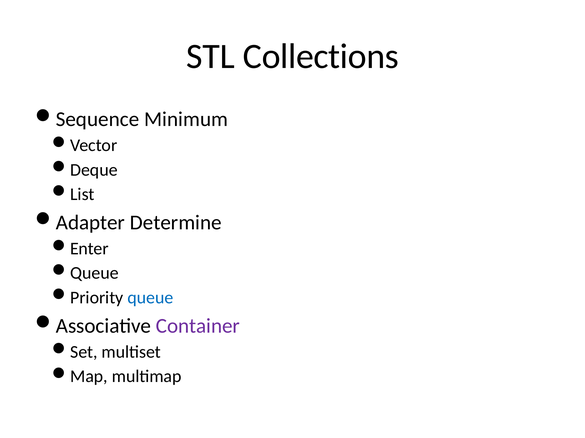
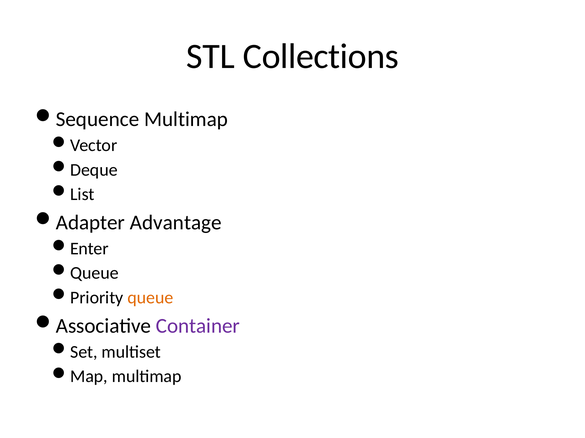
Sequence Minimum: Minimum -> Multimap (186, 119)
Determine: Determine -> Advantage (176, 223)
queue colour: blue -> orange (150, 298)
